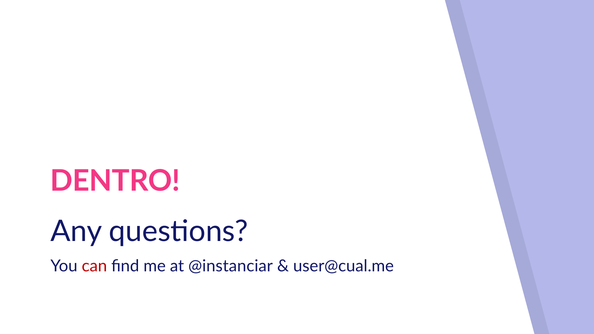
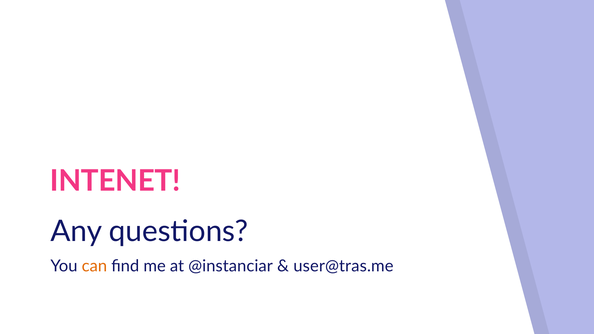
DENTRO: DENTRO -> INTENET (115, 181)
can colour: red -> orange (94, 266)
user@cual.me: user@cual.me -> user@tras.me (343, 266)
